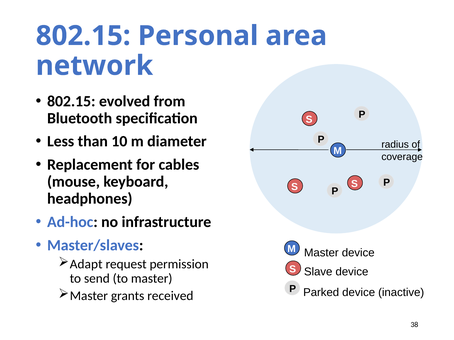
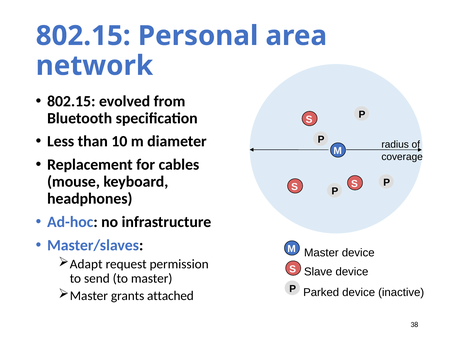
received: received -> attached (170, 296)
